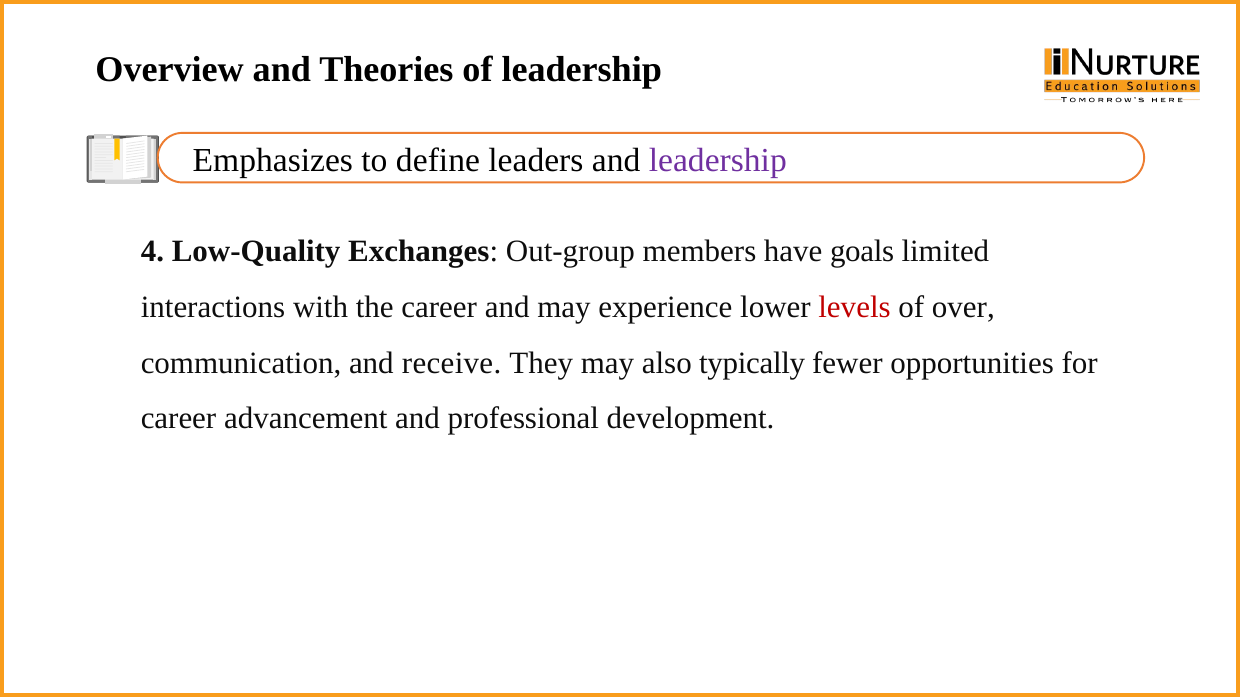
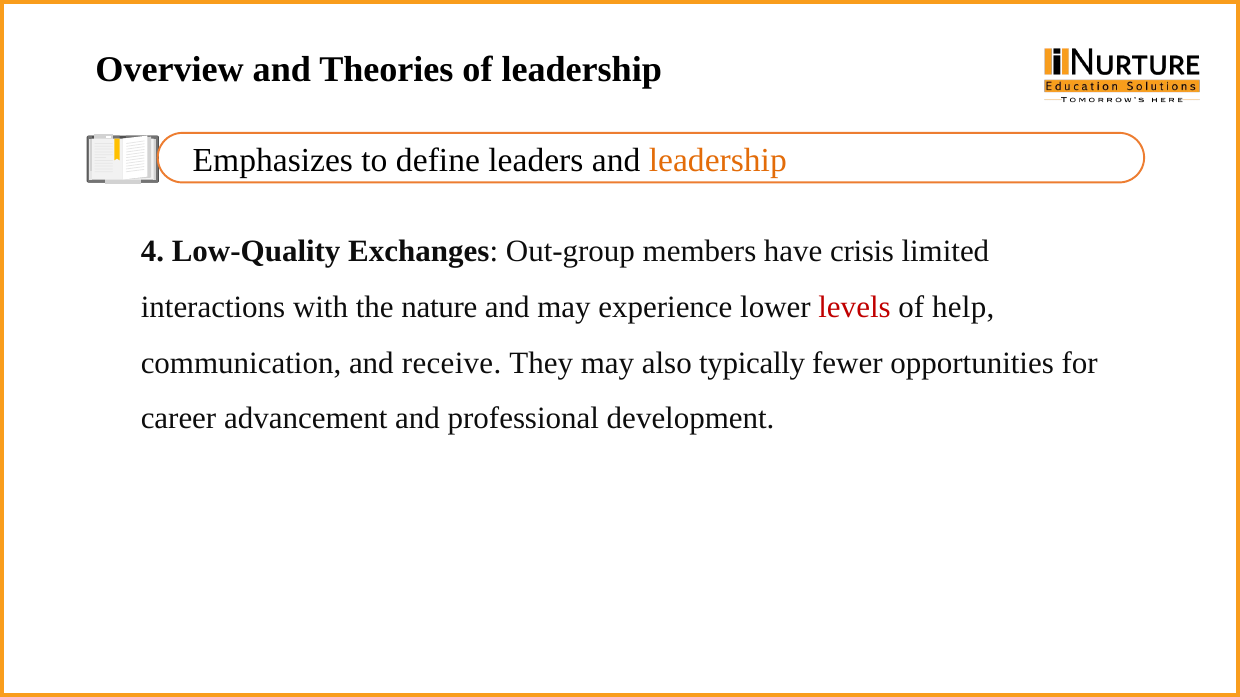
leadership colour: purple -> orange (718, 160)
goals: goals -> crisis (862, 252)
the career: career -> nature (439, 307)
over: over -> help (963, 307)
